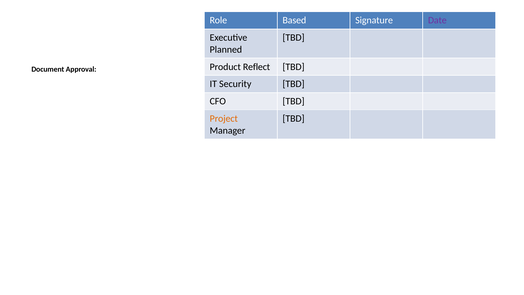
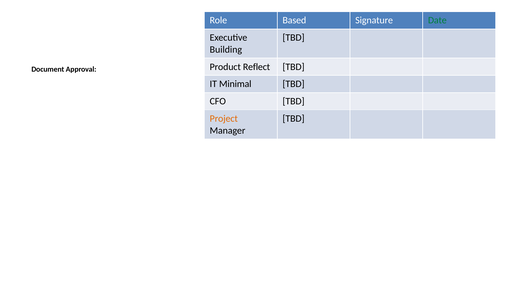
Date colour: purple -> green (437, 20)
Planned: Planned -> Building (226, 50)
Security: Security -> Minimal (235, 84)
